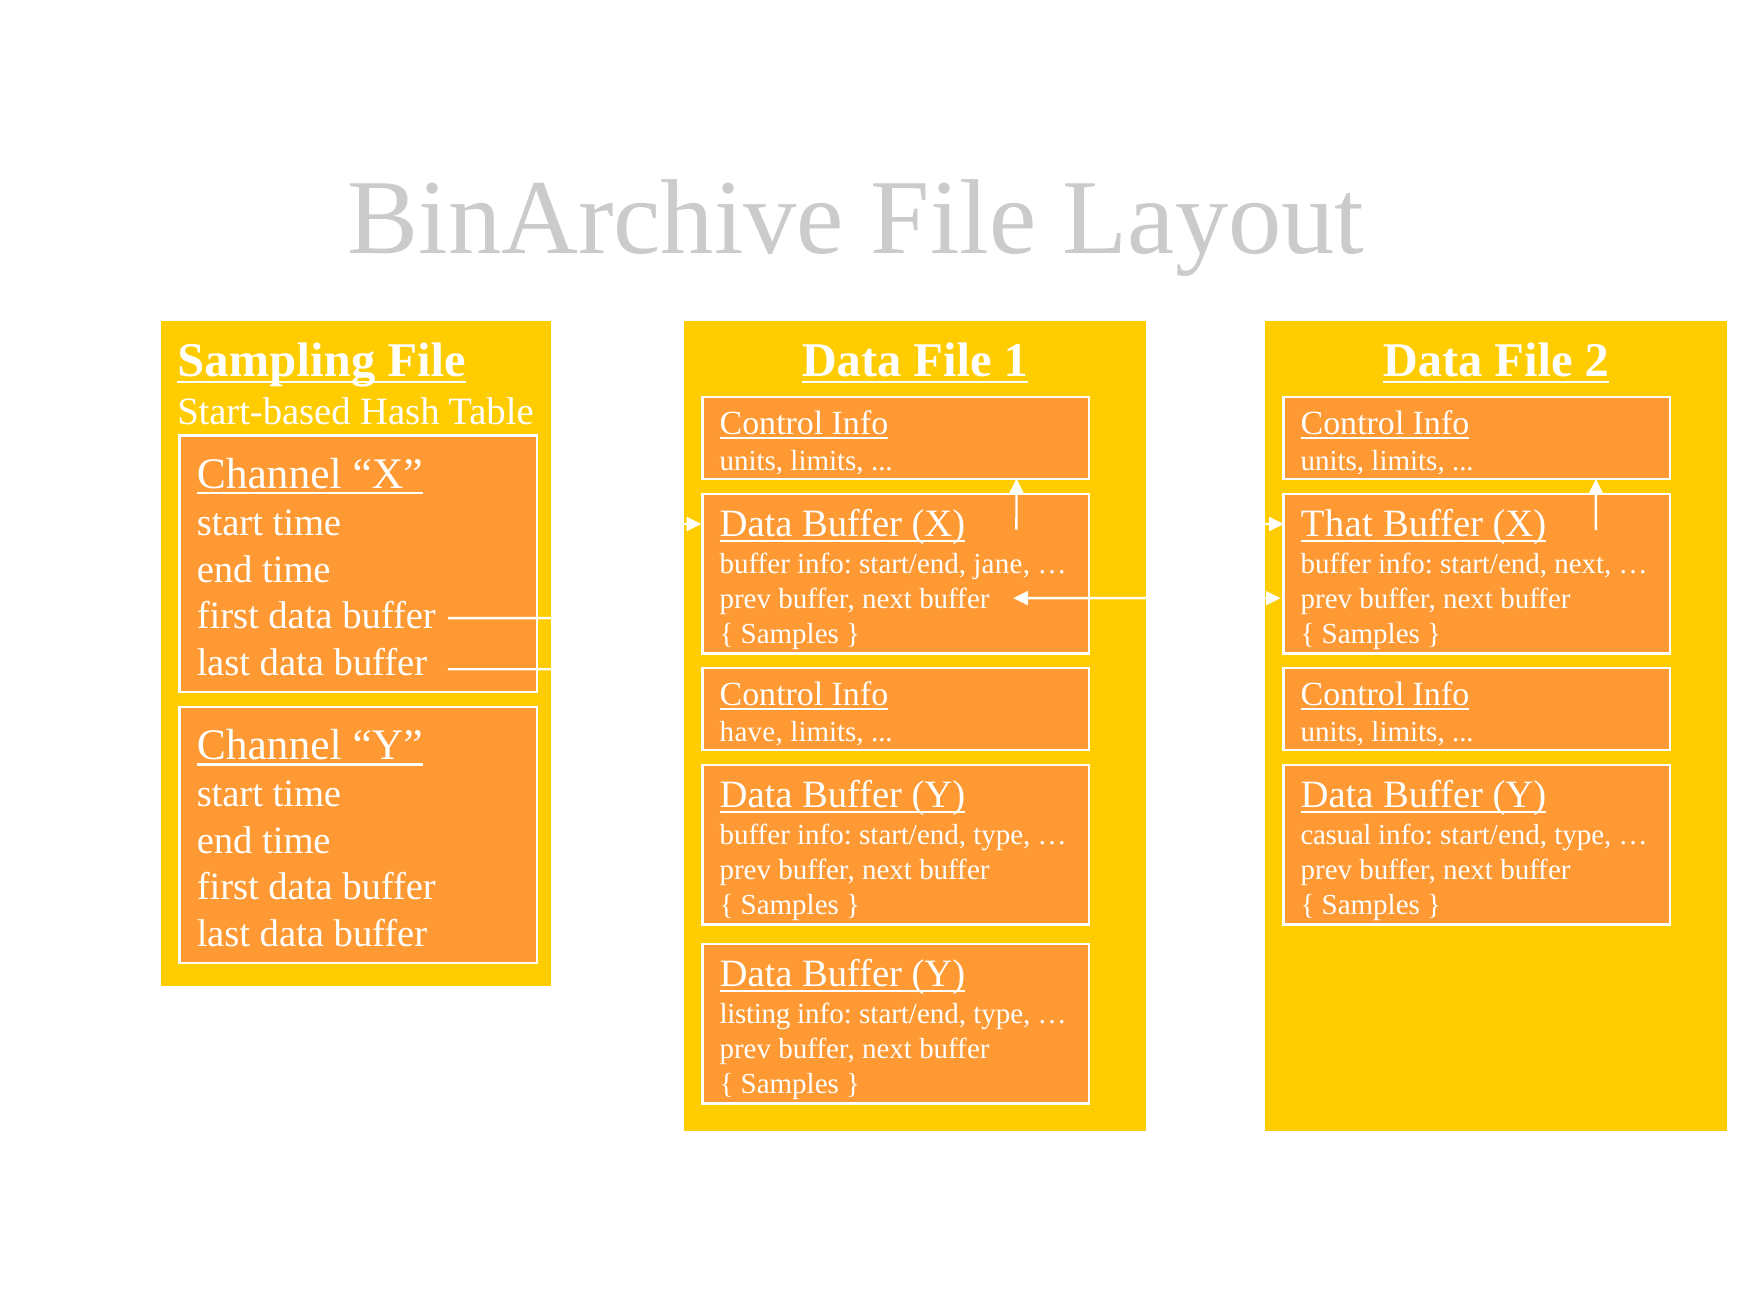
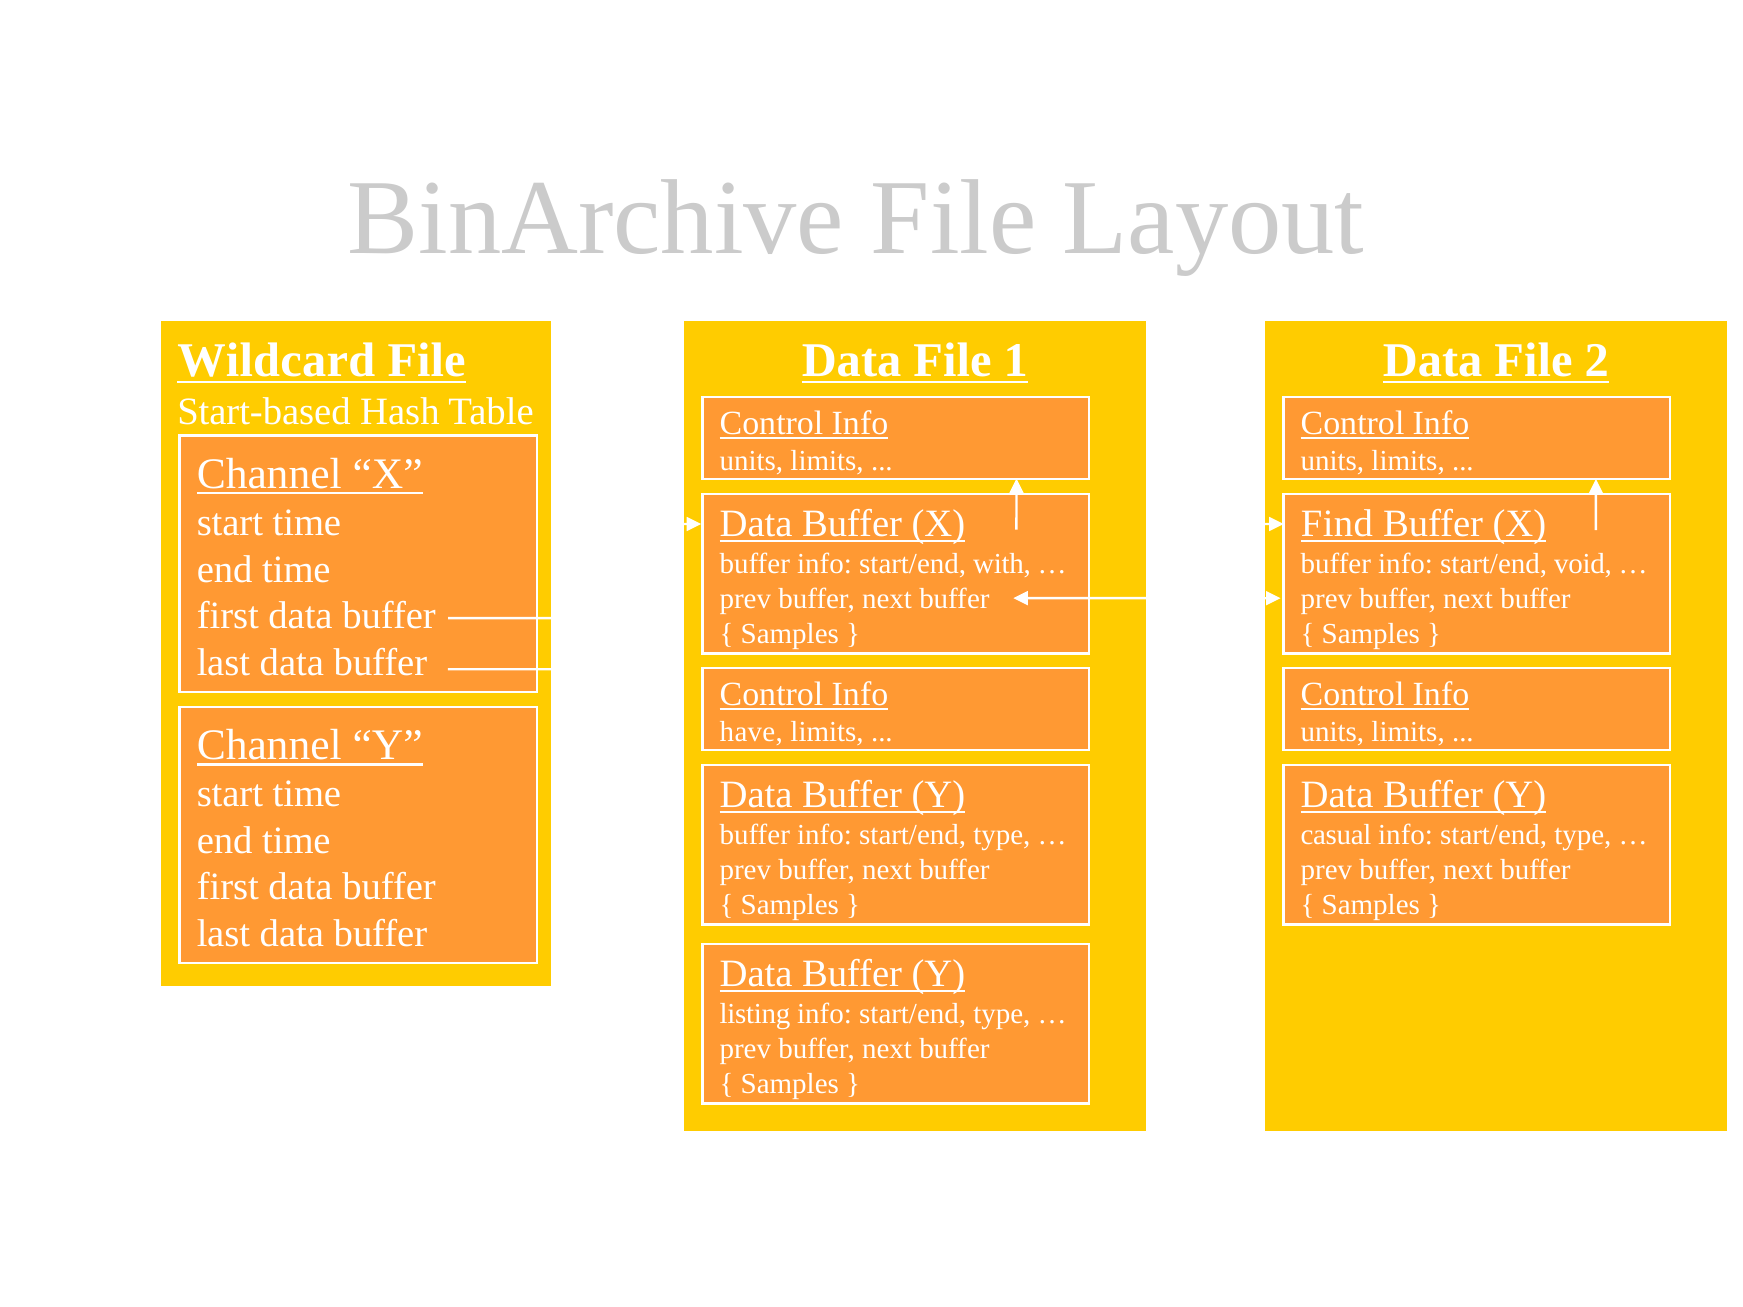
Sampling: Sampling -> Wildcard (276, 361)
That: That -> Find (1337, 524)
jane: jane -> with (1002, 564)
start/end next: next -> void (1583, 564)
